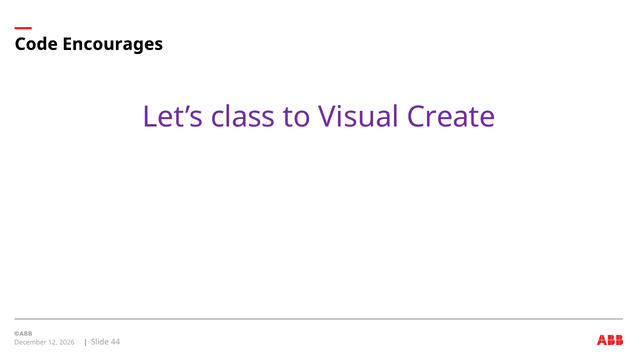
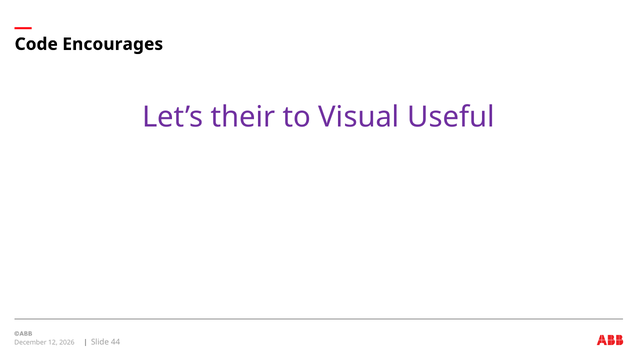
class: class -> their (243, 117)
Create: Create -> Useful (451, 117)
